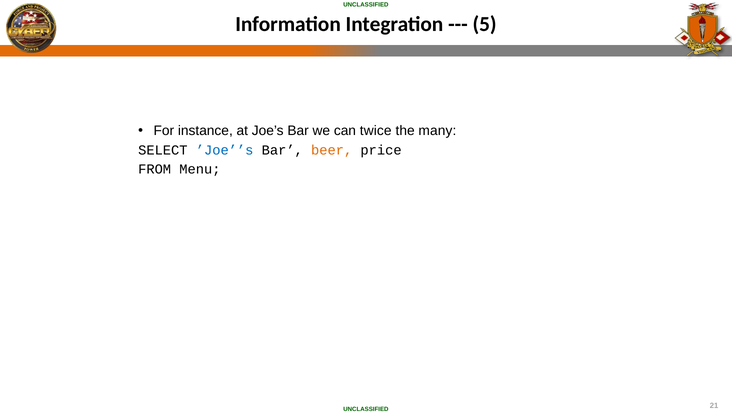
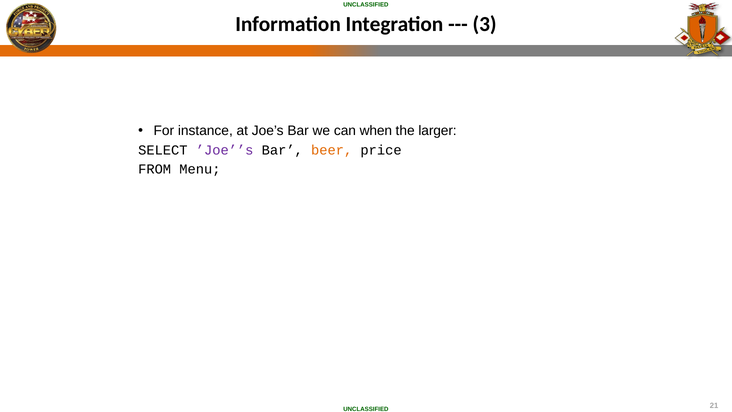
5: 5 -> 3 (485, 24)
twice: twice -> when (376, 131)
many: many -> larger (438, 131)
’Joe’’s colour: blue -> purple (225, 150)
